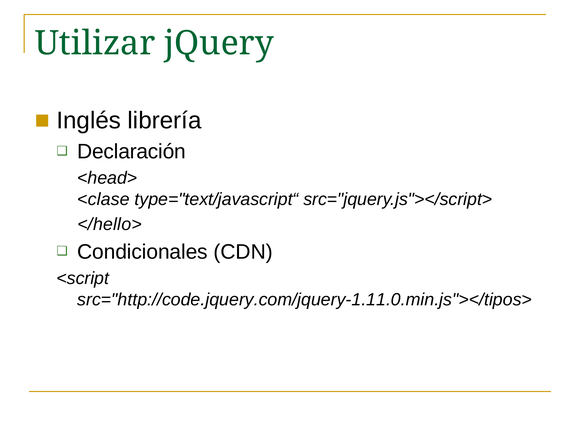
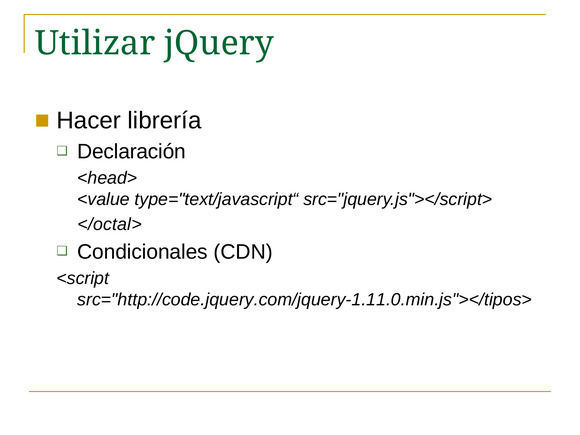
Inglés: Inglés -> Hacer (89, 121)
<clase: <clase -> <value (104, 199)
</hello>: </hello> -> </octal> (110, 224)
